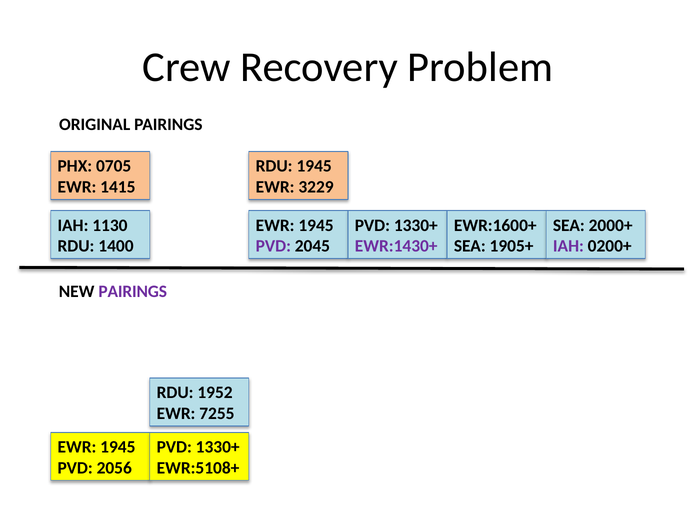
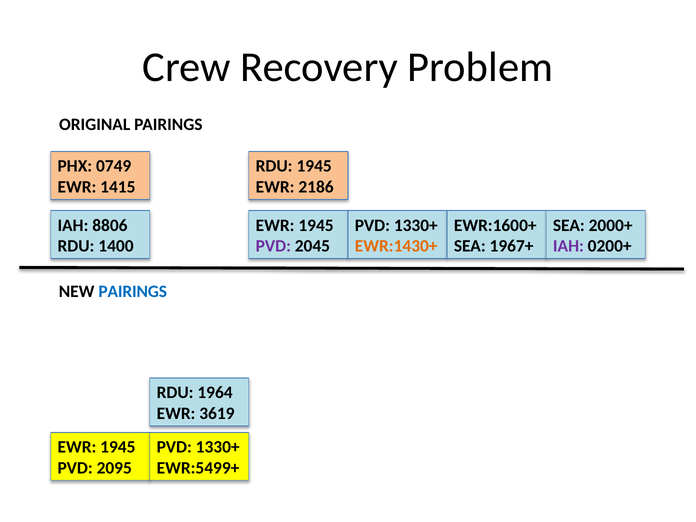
0705: 0705 -> 0749 (114, 166)
3229: 3229 -> 2186 (316, 187)
1130: 1130 -> 8806 (110, 225)
EWR:1430+ colour: purple -> orange (396, 246)
1905+: 1905+ -> 1967+ (512, 246)
PAIRINGS colour: purple -> blue (133, 292)
1952: 1952 -> 1964 (215, 393)
7255: 7255 -> 3619 (217, 414)
2056: 2056 -> 2095 (114, 468)
EWR:5108+: EWR:5108+ -> EWR:5499+ (198, 468)
